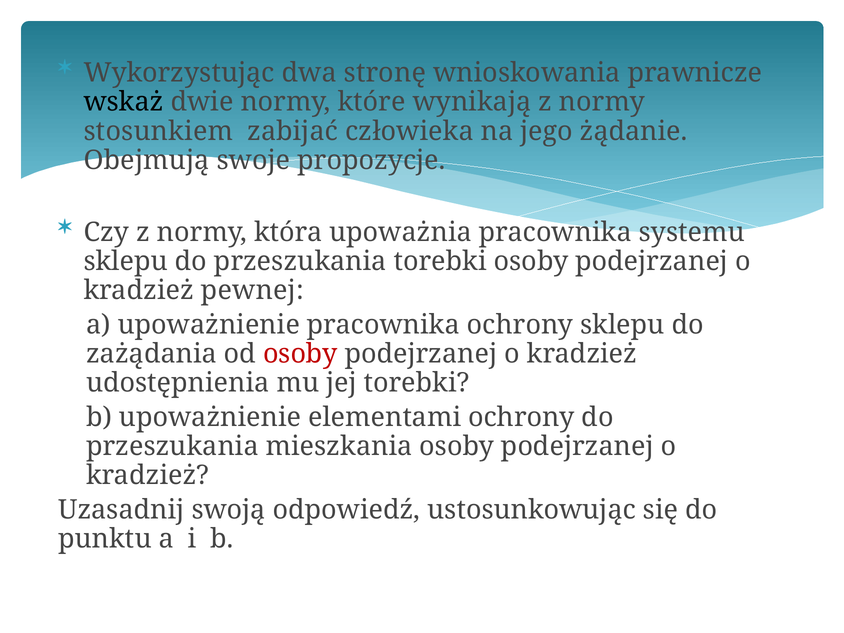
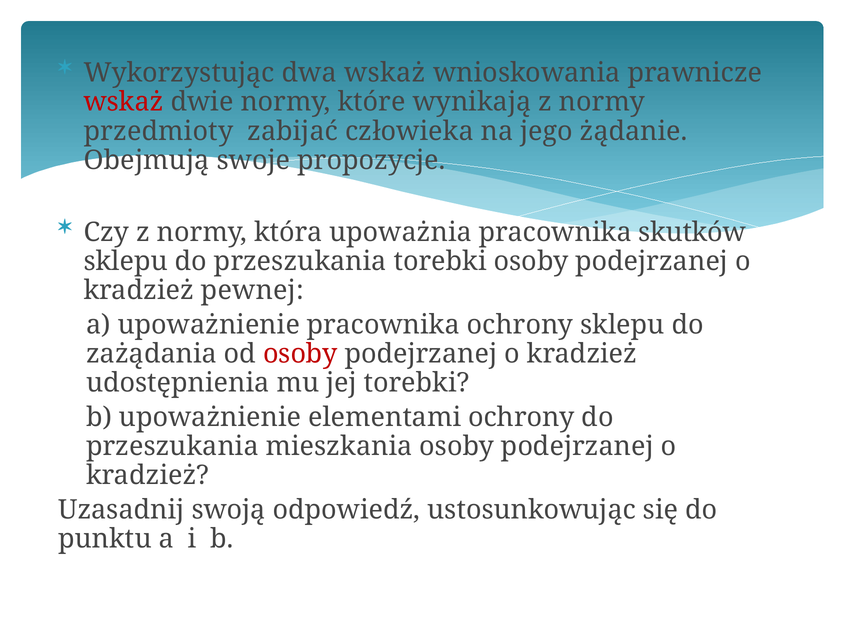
dwa stronę: stronę -> wskaż (385, 73)
wskaż colour: black -> red (124, 102)
stosunkiem: stosunkiem -> przedmioty (158, 131)
systemu: systemu -> skutków (692, 232)
